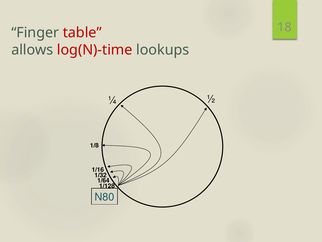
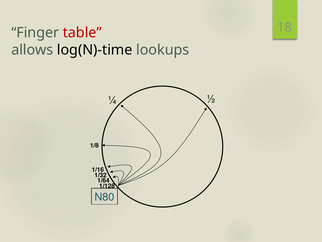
log(N)-time colour: red -> black (95, 50)
